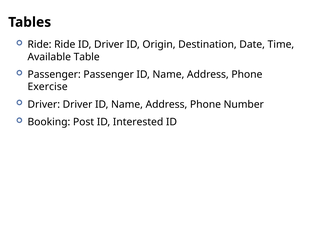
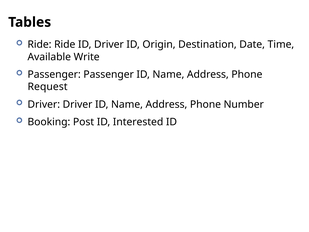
Table: Table -> Write (87, 57)
Exercise: Exercise -> Request (48, 87)
